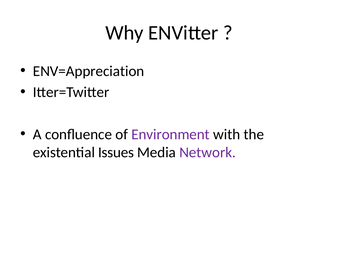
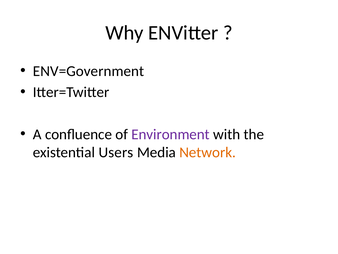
ENV=Appreciation: ENV=Appreciation -> ENV=Government (89, 71)
Issues: Issues -> Users (116, 152)
Network colour: purple -> orange (208, 152)
